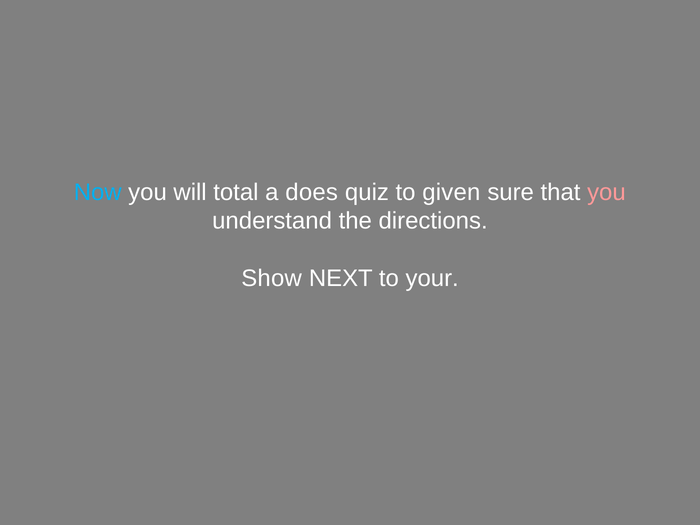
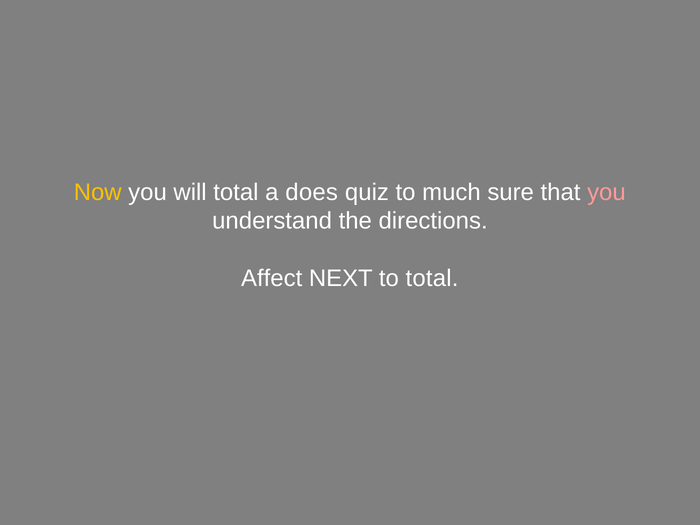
Now colour: light blue -> yellow (98, 192)
given: given -> much (451, 192)
Show: Show -> Affect (272, 279)
to your: your -> total (432, 279)
